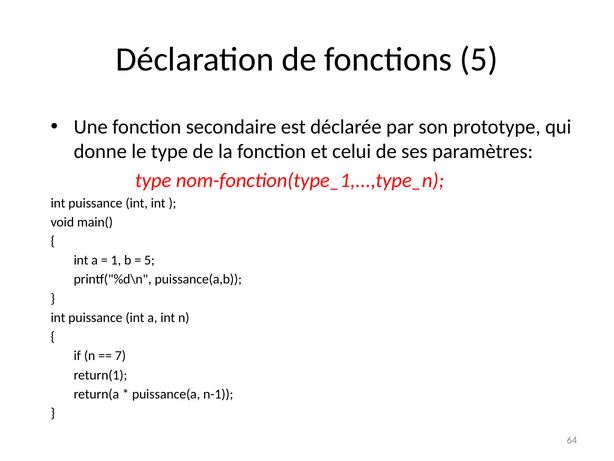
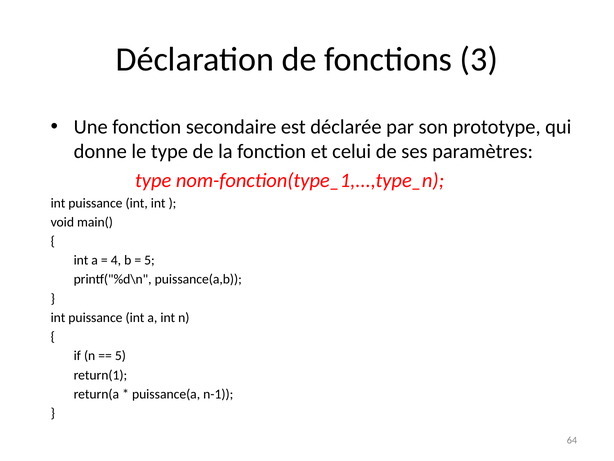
fonctions 5: 5 -> 3 (479, 59)
1: 1 -> 4 (116, 260)
7: 7 -> 5 (120, 356)
